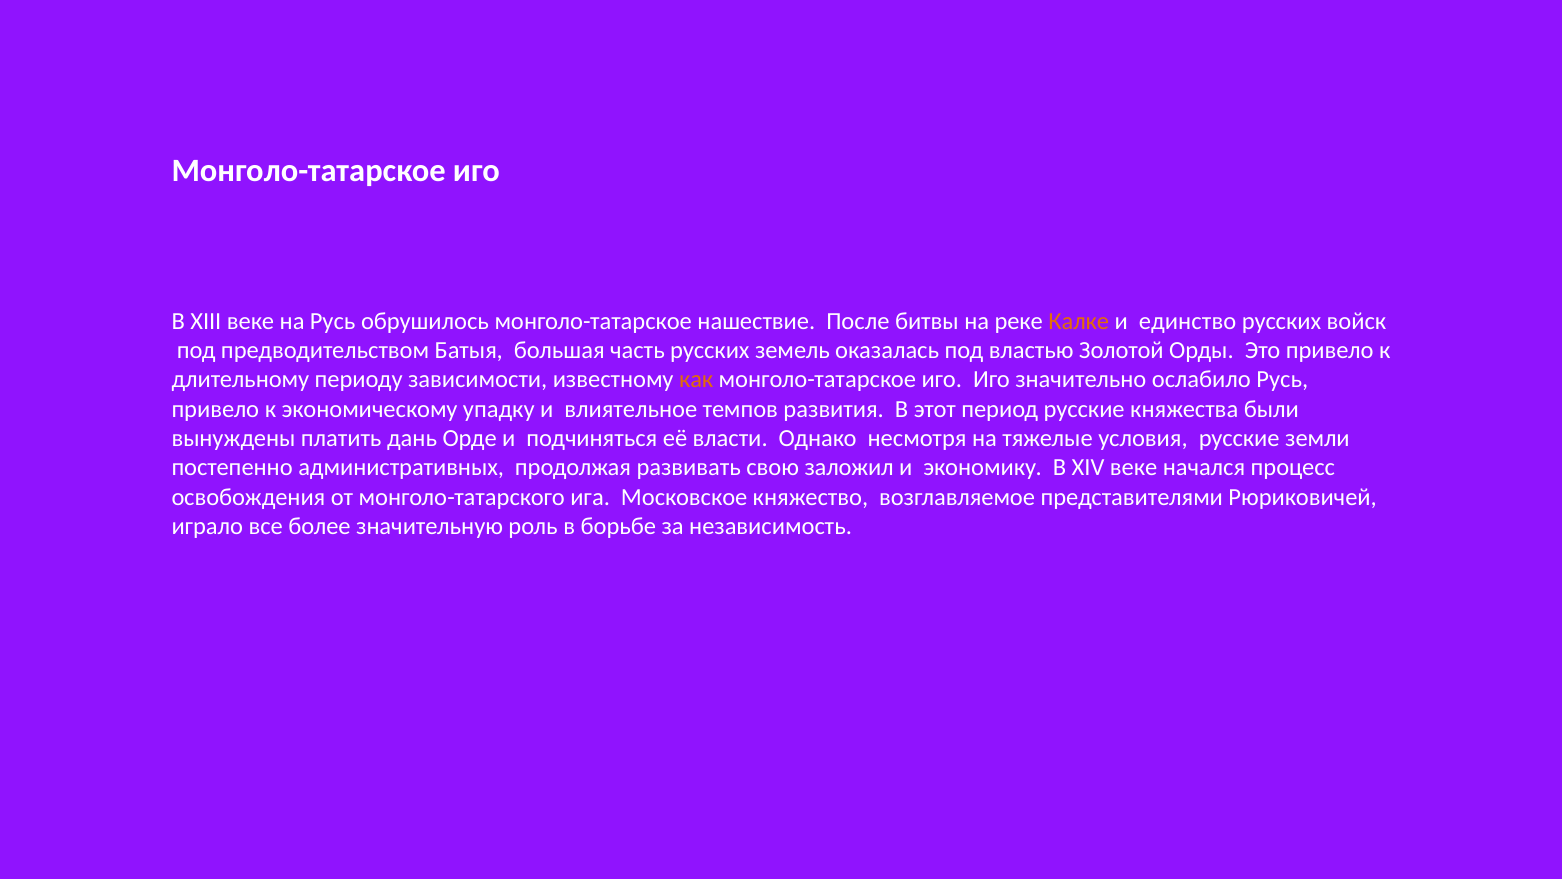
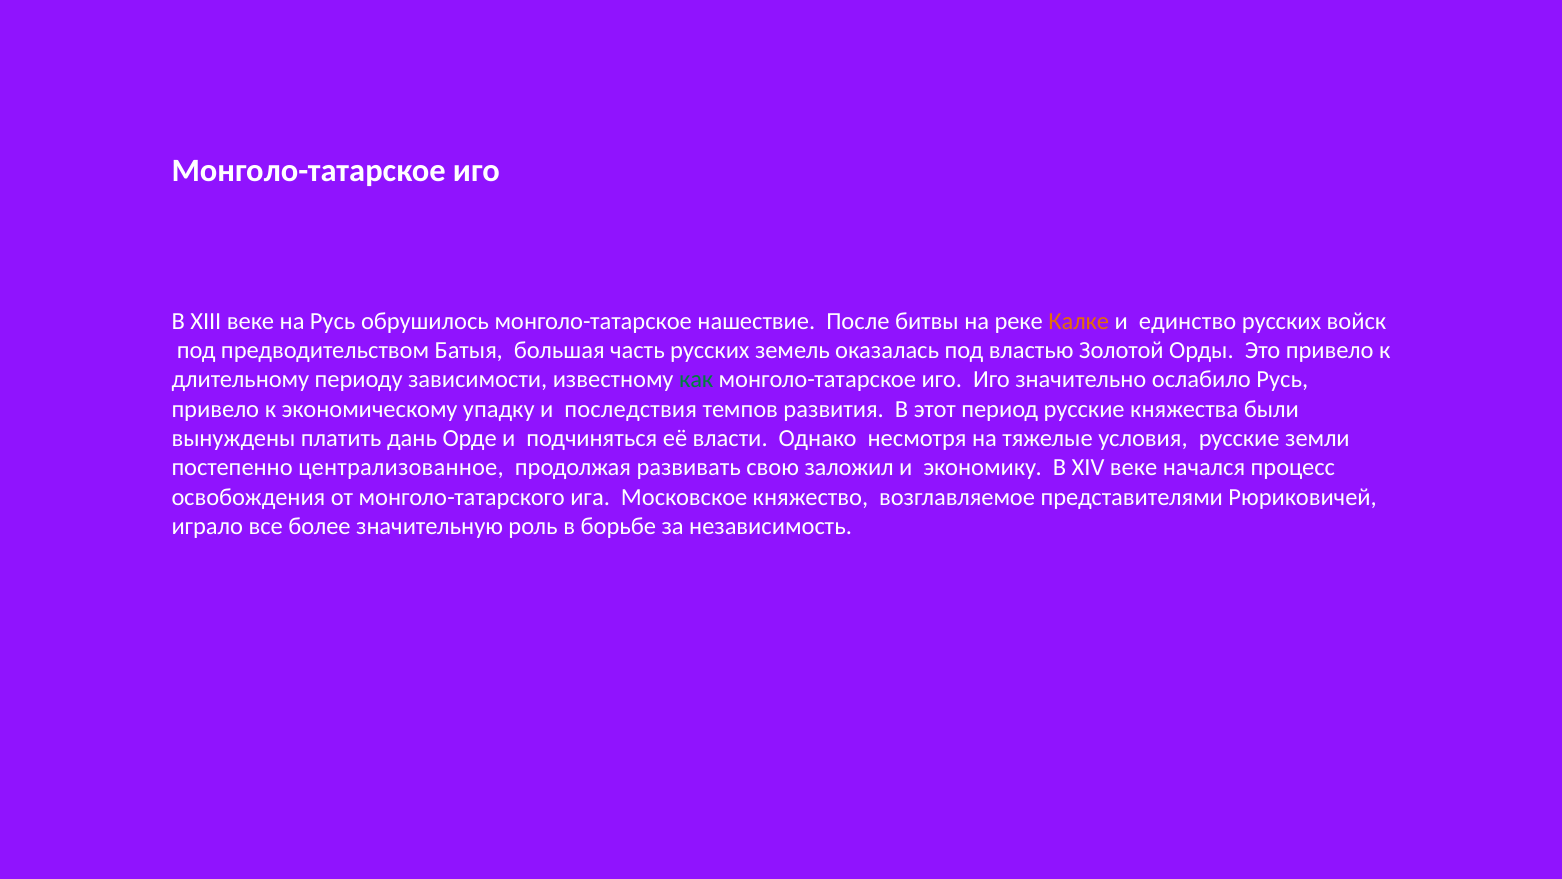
как colour: orange -> green (696, 380)
влиятельное: влиятельное -> последствия (631, 409)
административных: административных -> централизованное (401, 467)
